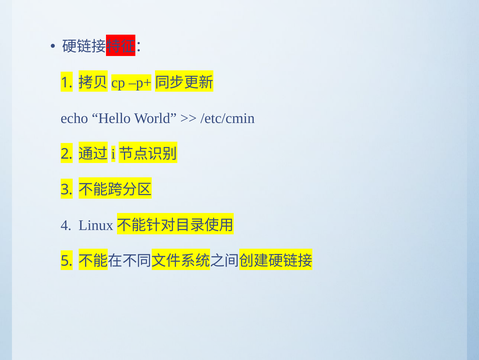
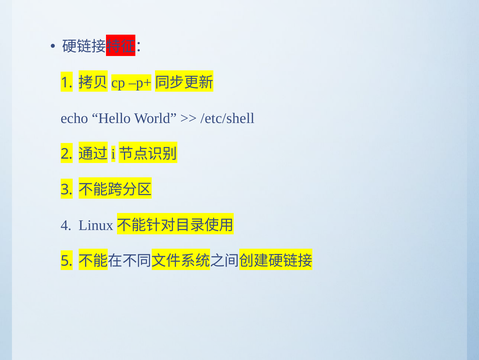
/etc/cmin: /etc/cmin -> /etc/shell (228, 118)
